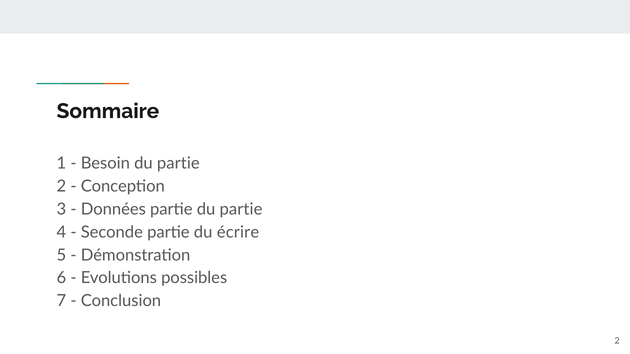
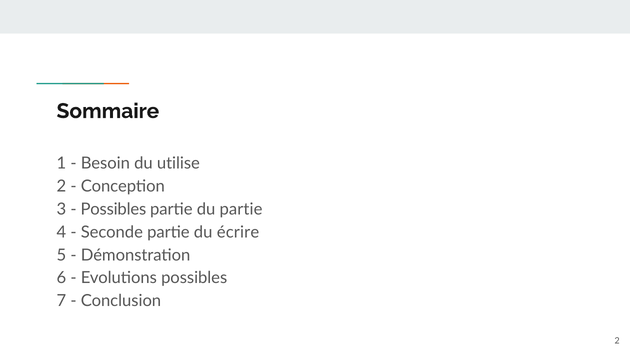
Besoin du partie: partie -> utilise (178, 164)
Données: Données -> Possibles (113, 209)
